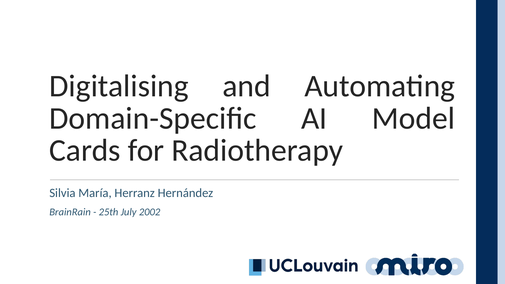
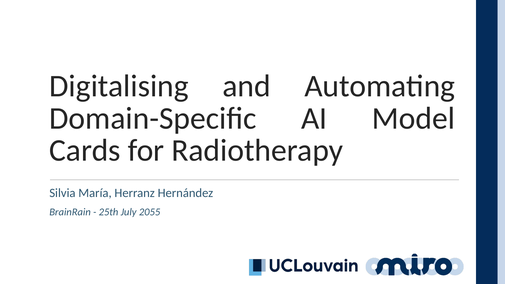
2002: 2002 -> 2055 (150, 212)
